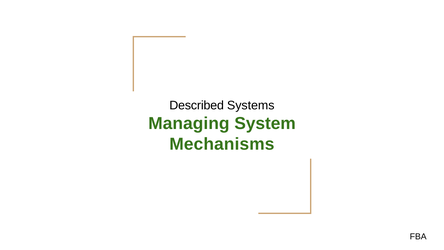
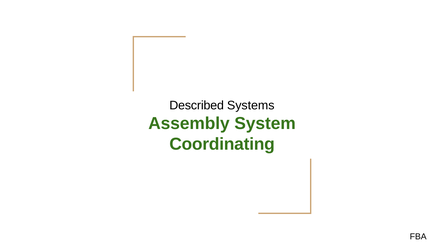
Managing: Managing -> Assembly (189, 123)
Mechanisms: Mechanisms -> Coordinating (222, 144)
